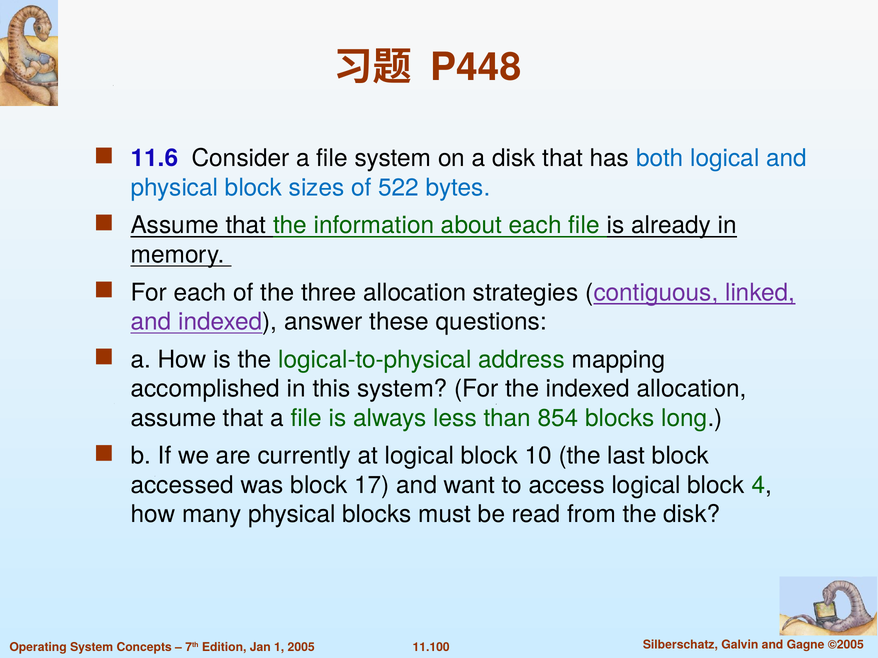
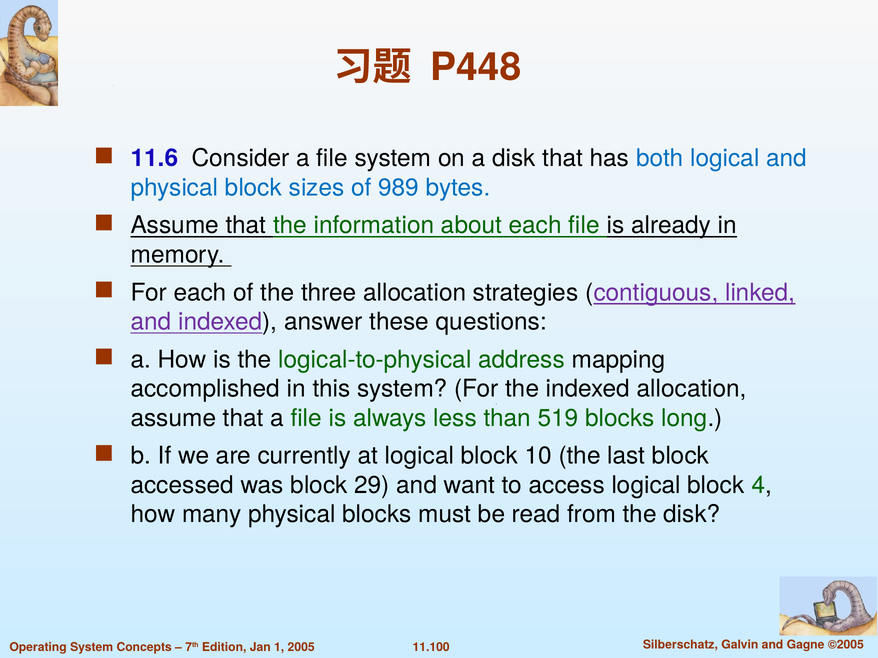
522: 522 -> 989 (399, 188)
854: 854 -> 519 (558, 418)
17: 17 -> 29 (372, 485)
